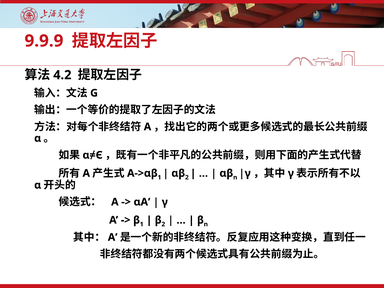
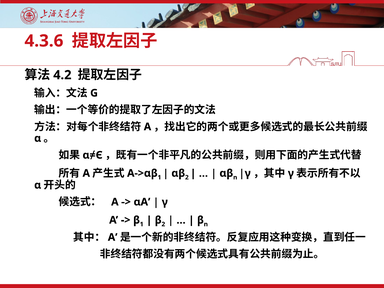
9.9.9: 9.9.9 -> 4.3.6 (44, 41)
